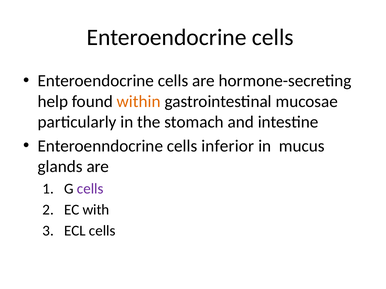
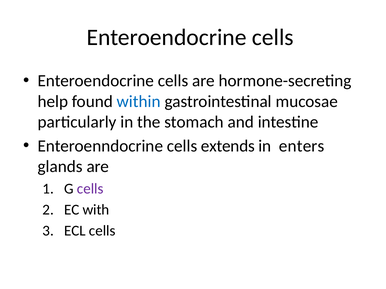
within colour: orange -> blue (139, 102)
inferior: inferior -> extends (228, 146)
mucus: mucus -> enters (302, 146)
